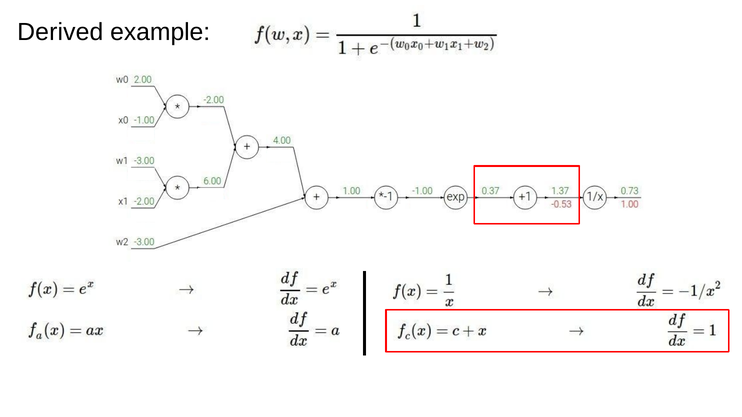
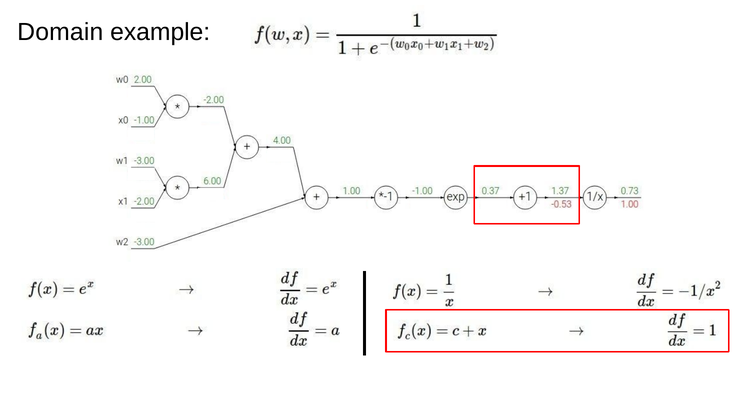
Derived: Derived -> Domain (60, 32)
